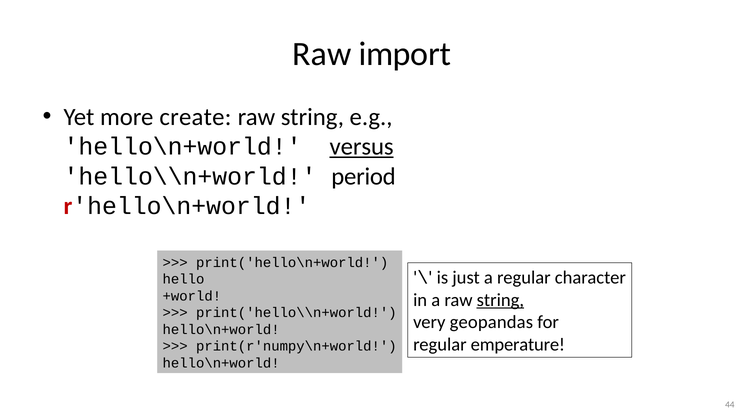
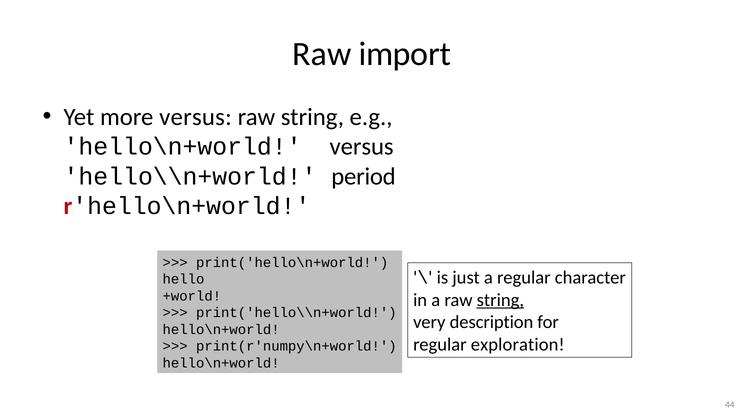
more create: create -> versus (195, 117)
versus underline: present -> none (362, 147)
geopandas: geopandas -> description (492, 322)
emperature: emperature -> exploration (518, 345)
